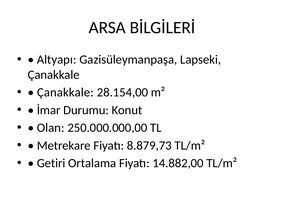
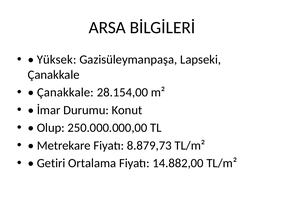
Altyapı: Altyapı -> Yüksek (57, 60)
Olan: Olan -> Olup (51, 128)
